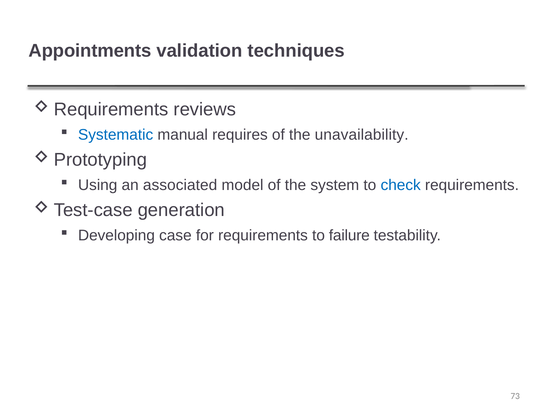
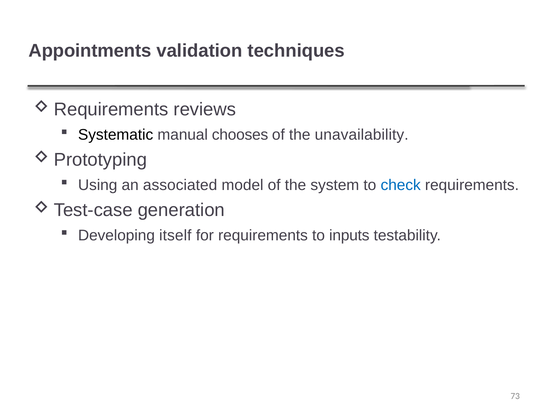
Systematic colour: blue -> black (116, 135)
requires: requires -> chooses (240, 135)
case: case -> itself (175, 235)
failure: failure -> inputs (349, 235)
